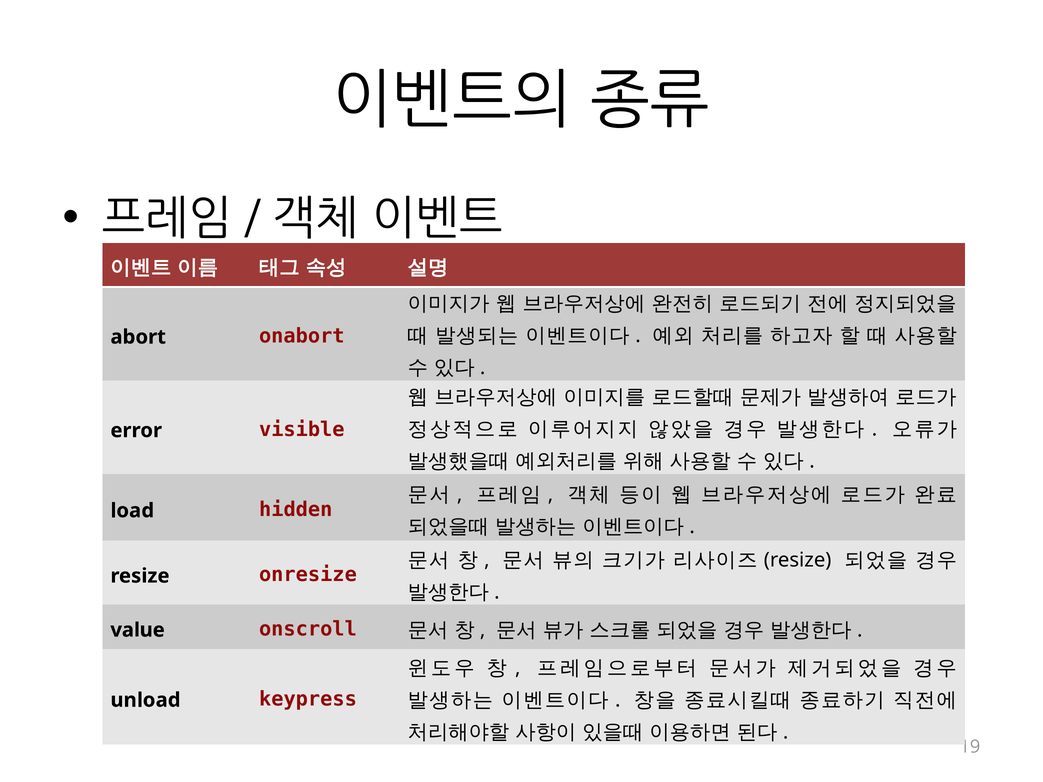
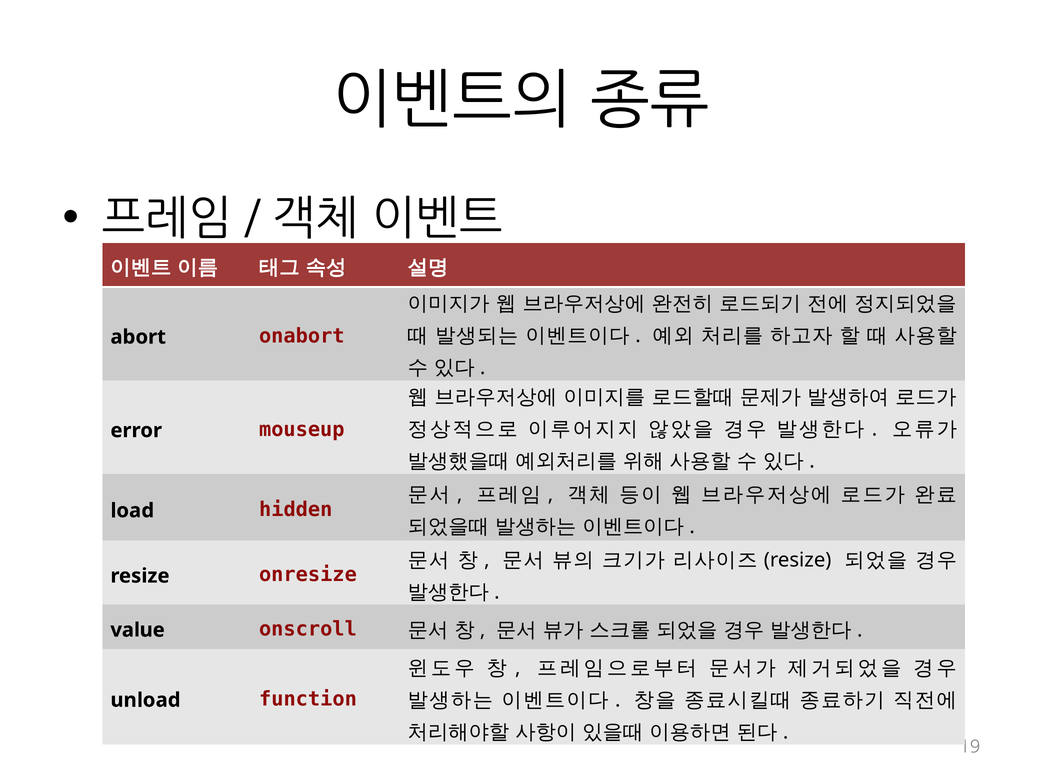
visible: visible -> mouseup (302, 429)
keypress: keypress -> function (308, 699)
